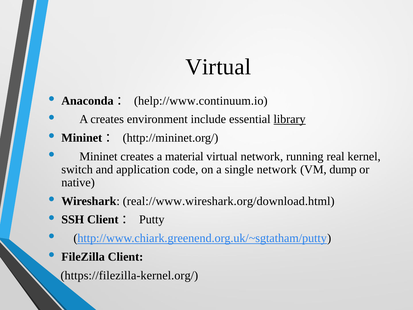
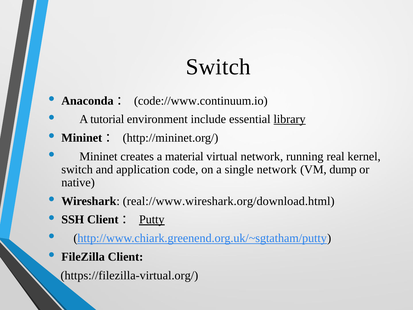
Virtual: Virtual -> Switch (218, 67)
help://www.continuum.io: help://www.continuum.io -> code://www.continuum.io (201, 101)
A creates: creates -> tutorial (107, 119)
Putty underline: none -> present (152, 219)
https://filezilla-kernel.org/: https://filezilla-kernel.org/ -> https://filezilla-virtual.org/ (129, 275)
